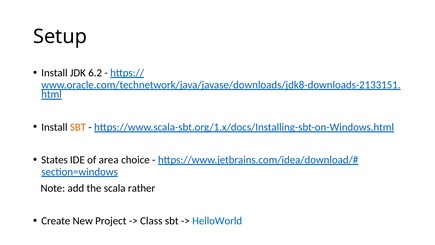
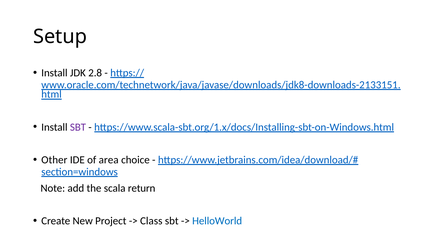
6.2: 6.2 -> 2.8 (95, 73)
SBT colour: orange -> purple (78, 127)
States: States -> Other (54, 160)
rather: rather -> return (142, 188)
